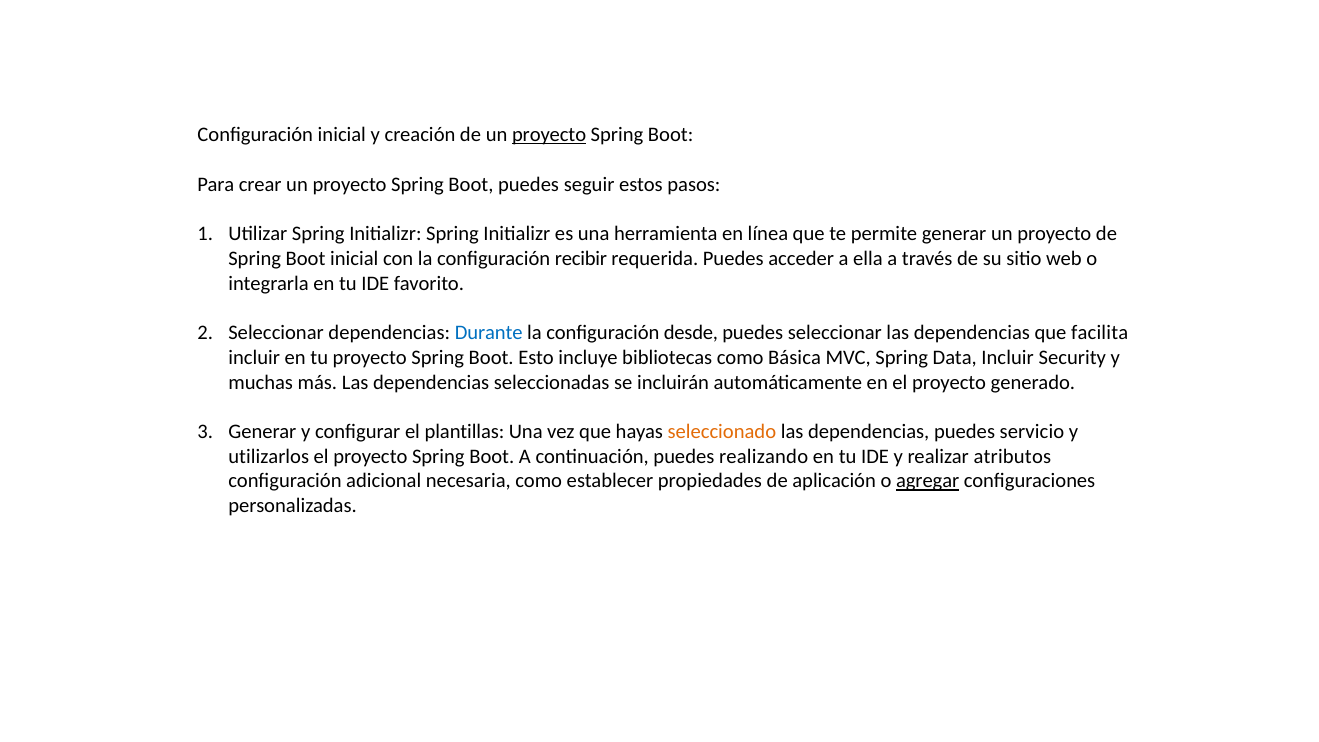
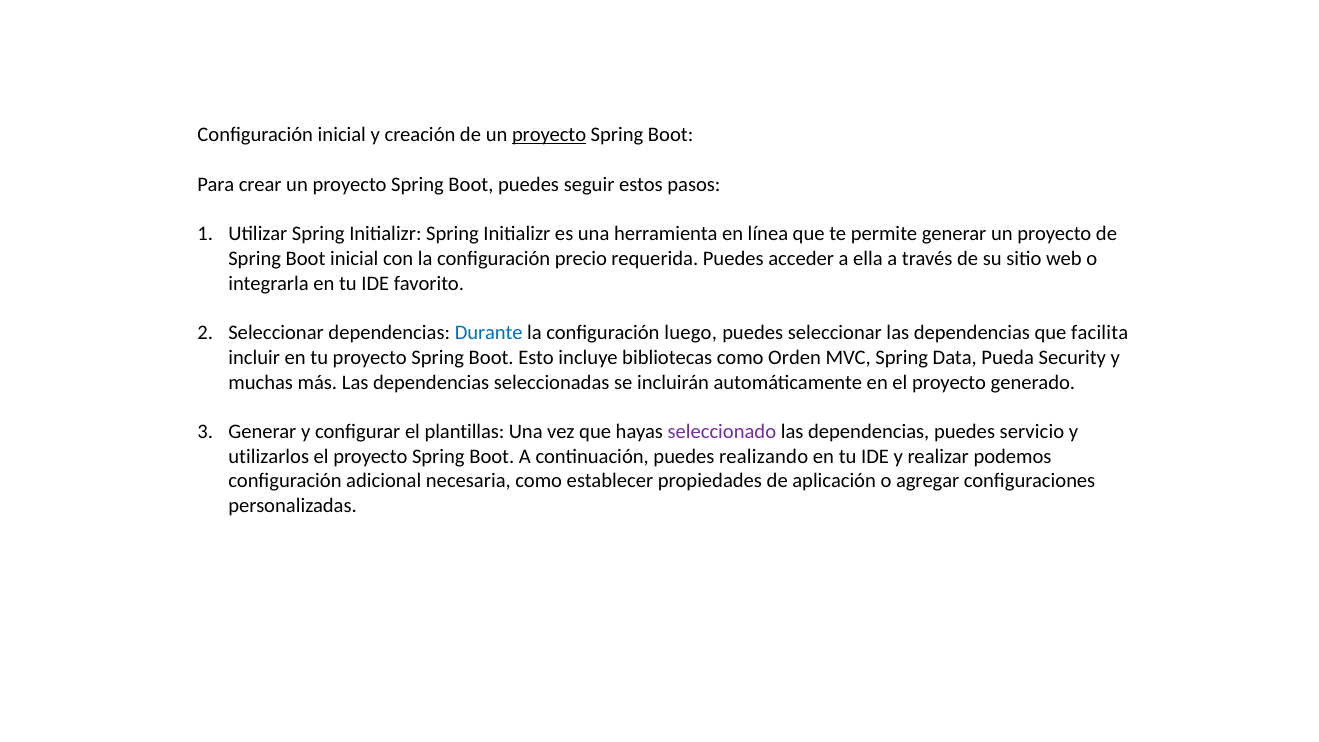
recibir: recibir -> precio (581, 259)
desde: desde -> luego (691, 333)
Básica: Básica -> Orden (795, 357)
Data Incluir: Incluir -> Pueda (1008, 357)
seleccionado colour: orange -> purple (722, 432)
atributos: atributos -> podemos (1012, 456)
agregar underline: present -> none (928, 481)
